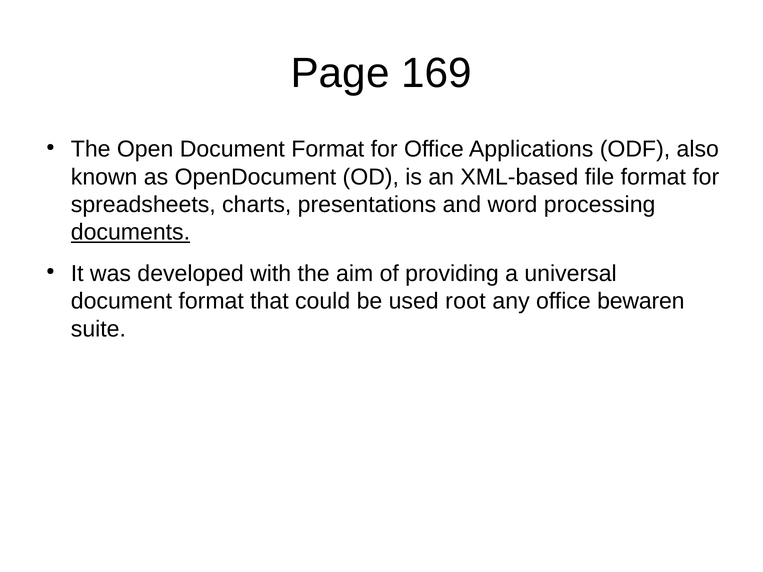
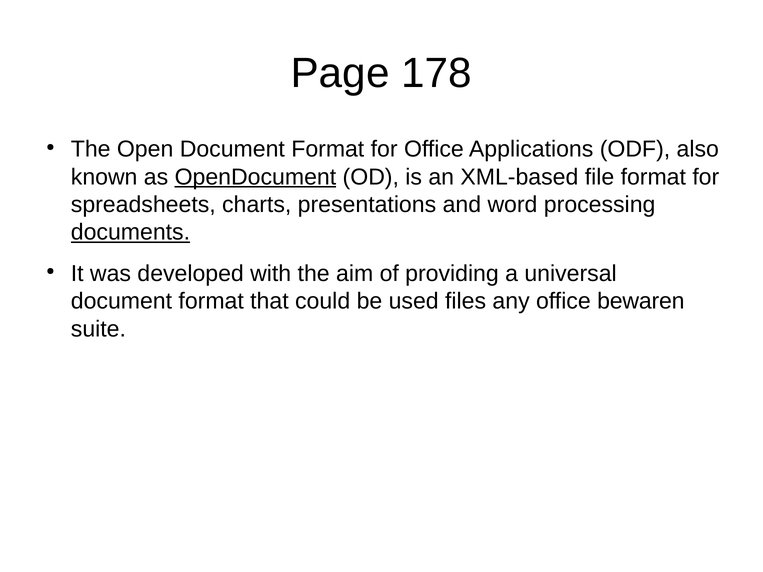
169: 169 -> 178 (437, 74)
OpenDocument underline: none -> present (255, 177)
root: root -> files (466, 301)
